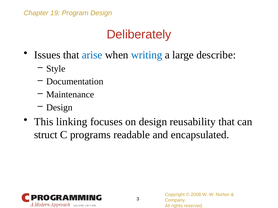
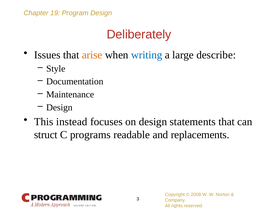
arise colour: blue -> orange (92, 55)
linking: linking -> instead (72, 122)
reusability: reusability -> statements (193, 122)
encapsulated: encapsulated -> replacements (200, 135)
